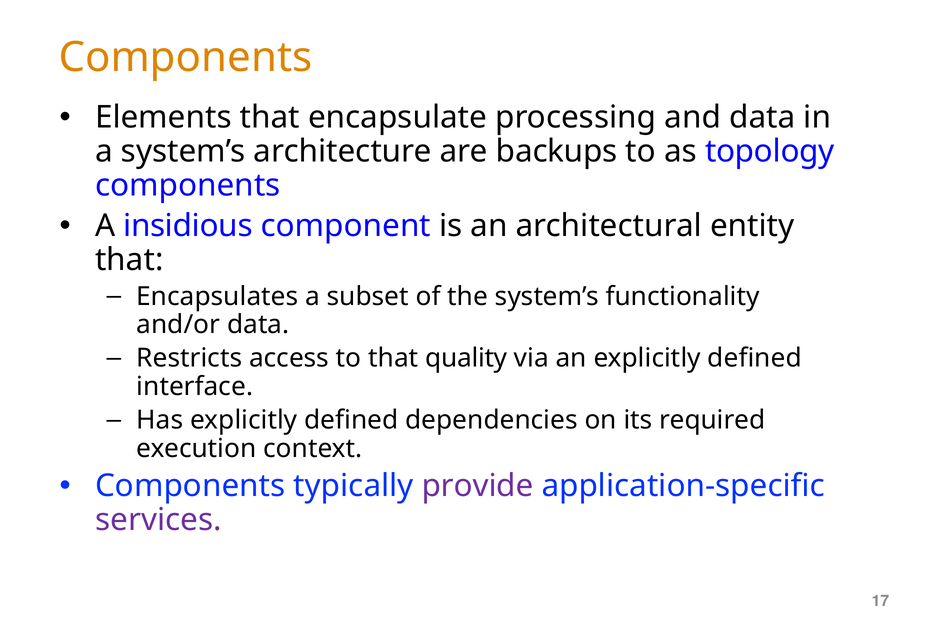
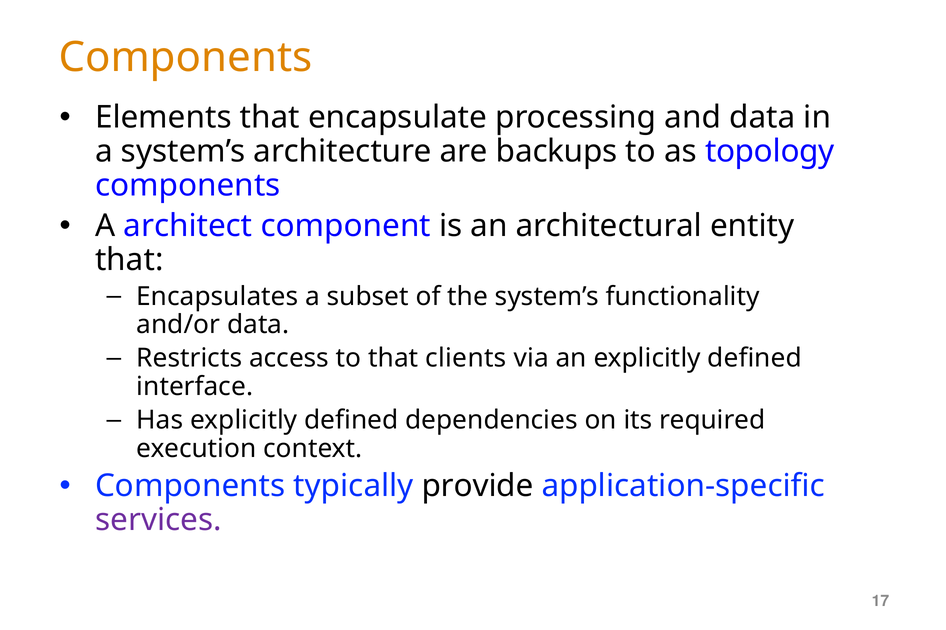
insidious: insidious -> architect (188, 226)
quality: quality -> clients (466, 359)
provide colour: purple -> black (478, 487)
